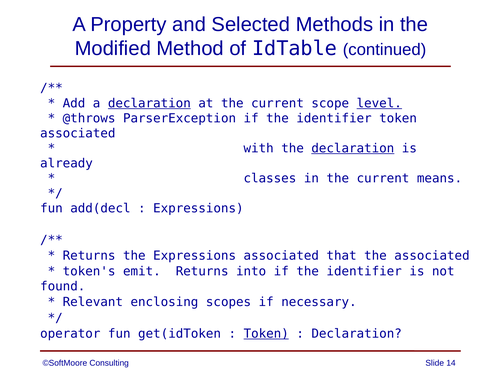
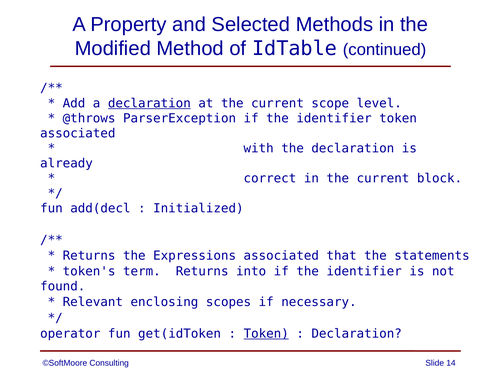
level underline: present -> none (379, 103)
declaration underline: present -> none (353, 148)
classes: classes -> correct (270, 178)
means: means -> block (440, 178)
Expressions: Expressions -> Initialized (198, 208)
the associated: associated -> statements (432, 256)
emit: emit -> term (142, 271)
